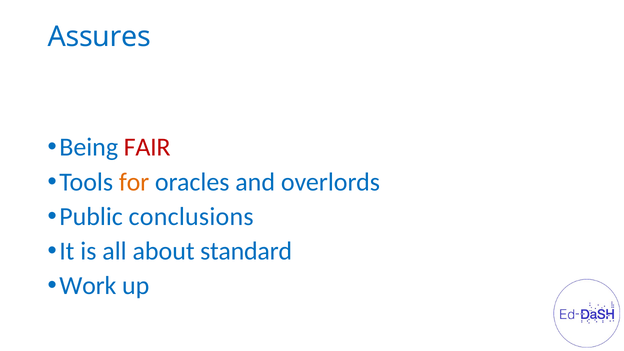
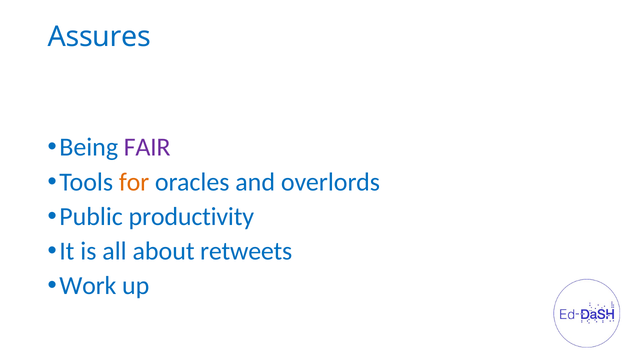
FAIR colour: red -> purple (147, 147)
conclusions: conclusions -> productivity (191, 217)
standard: standard -> retweets (246, 251)
